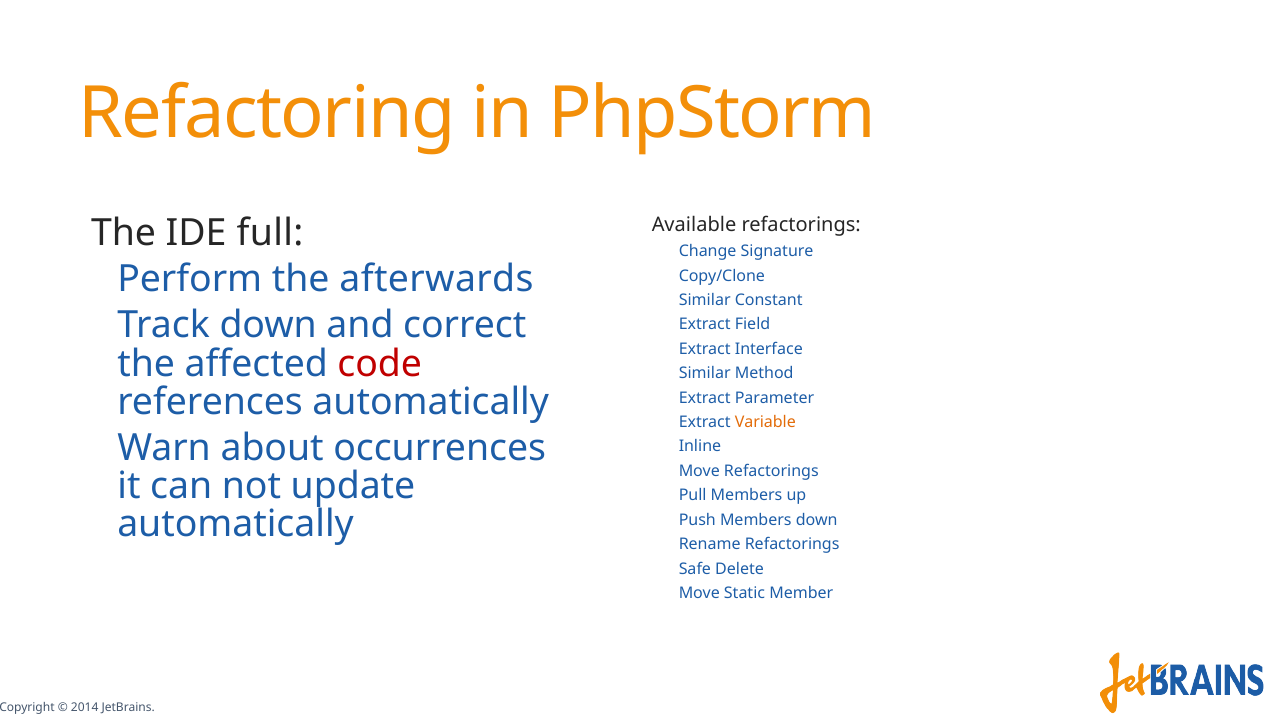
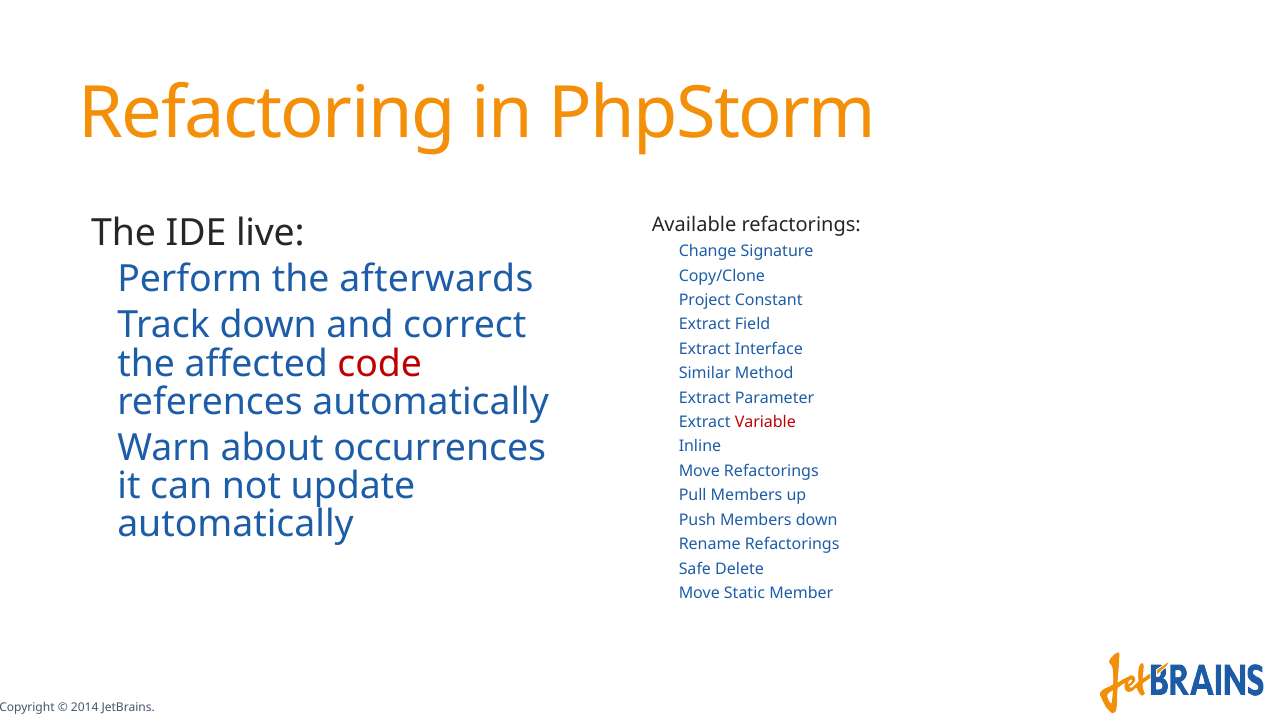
full: full -> live (270, 233)
Similar: Similar -> Project (705, 300)
Variable colour: orange -> red (765, 422)
